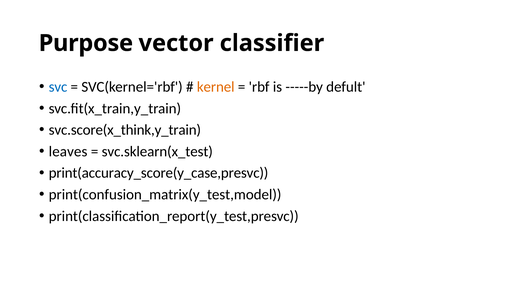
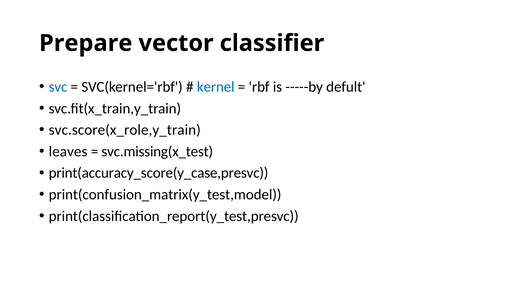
Purpose: Purpose -> Prepare (86, 43)
kernel colour: orange -> blue (216, 87)
svc.score(x_think,y_train: svc.score(x_think,y_train -> svc.score(x_role,y_train (125, 130)
svc.sklearn(x_test: svc.sklearn(x_test -> svc.missing(x_test (157, 151)
